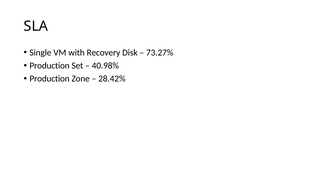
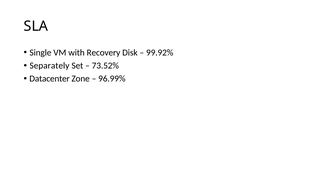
73.27%: 73.27% -> 99.92% (160, 53)
Production: Production -> Separately (49, 66)
40.98%: 40.98% -> 73.52% (105, 66)
Production: Production -> Datacenter (50, 79)
28.42%: 28.42% -> 96.99% (112, 79)
